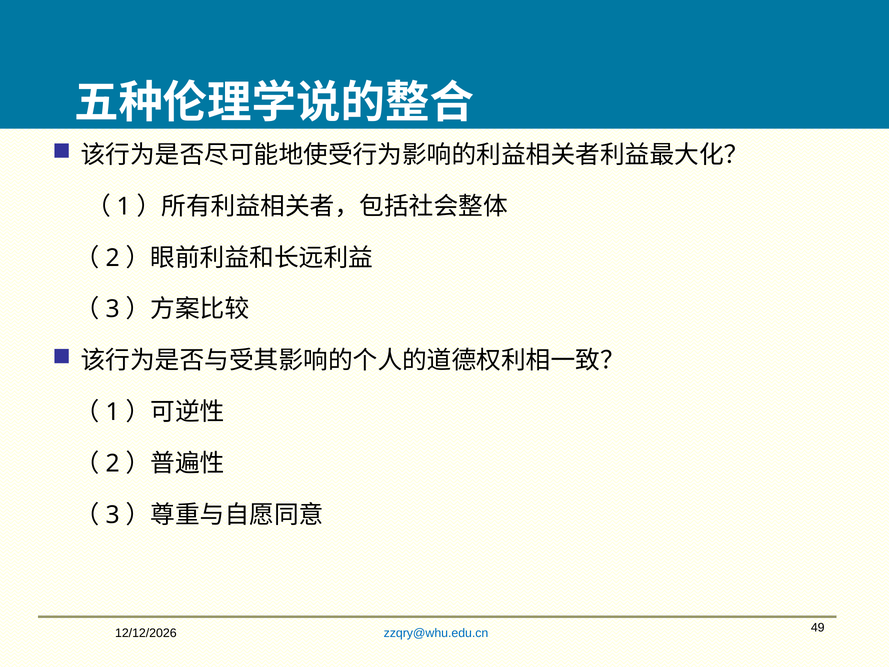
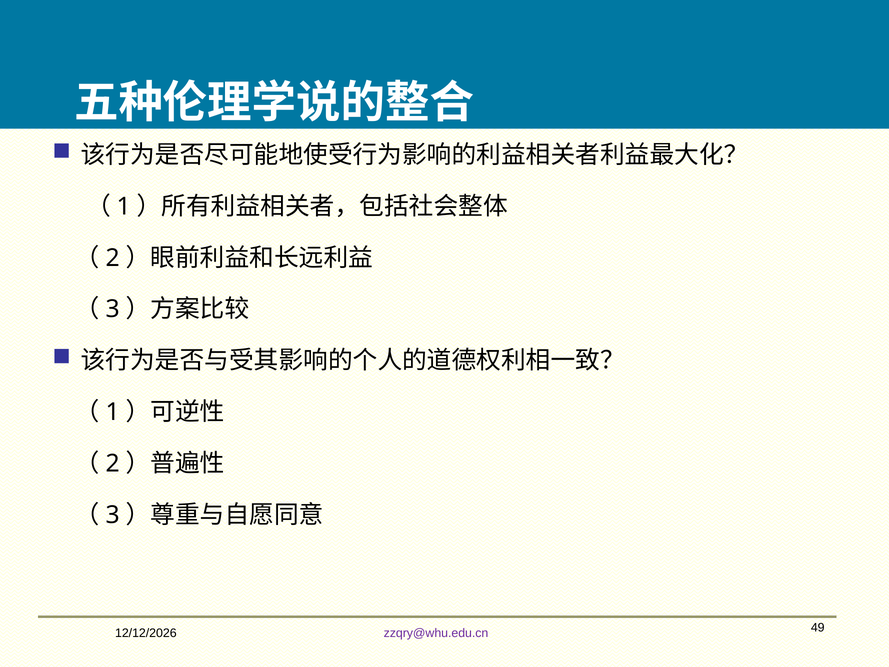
zzqry@whu.edu.cn colour: blue -> purple (436, 633)
